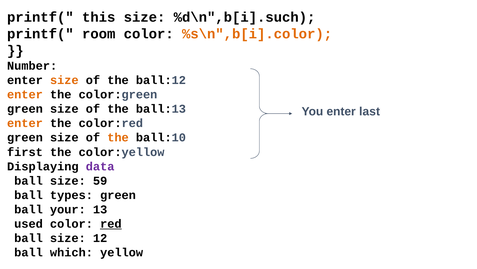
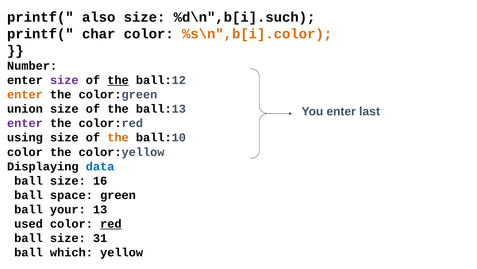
this: this -> also (99, 17)
room: room -> char (99, 34)
size colour: orange -> purple (64, 80)
the underline: none -> present (118, 80)
green: green -> union (25, 109)
enter colour: orange -> purple (25, 123)
green: green -> using (25, 137)
first: first -> color (25, 152)
data colour: purple -> blue (100, 166)
59: 59 -> 16 (100, 180)
types: types -> space (71, 195)
12: 12 -> 31 (100, 238)
